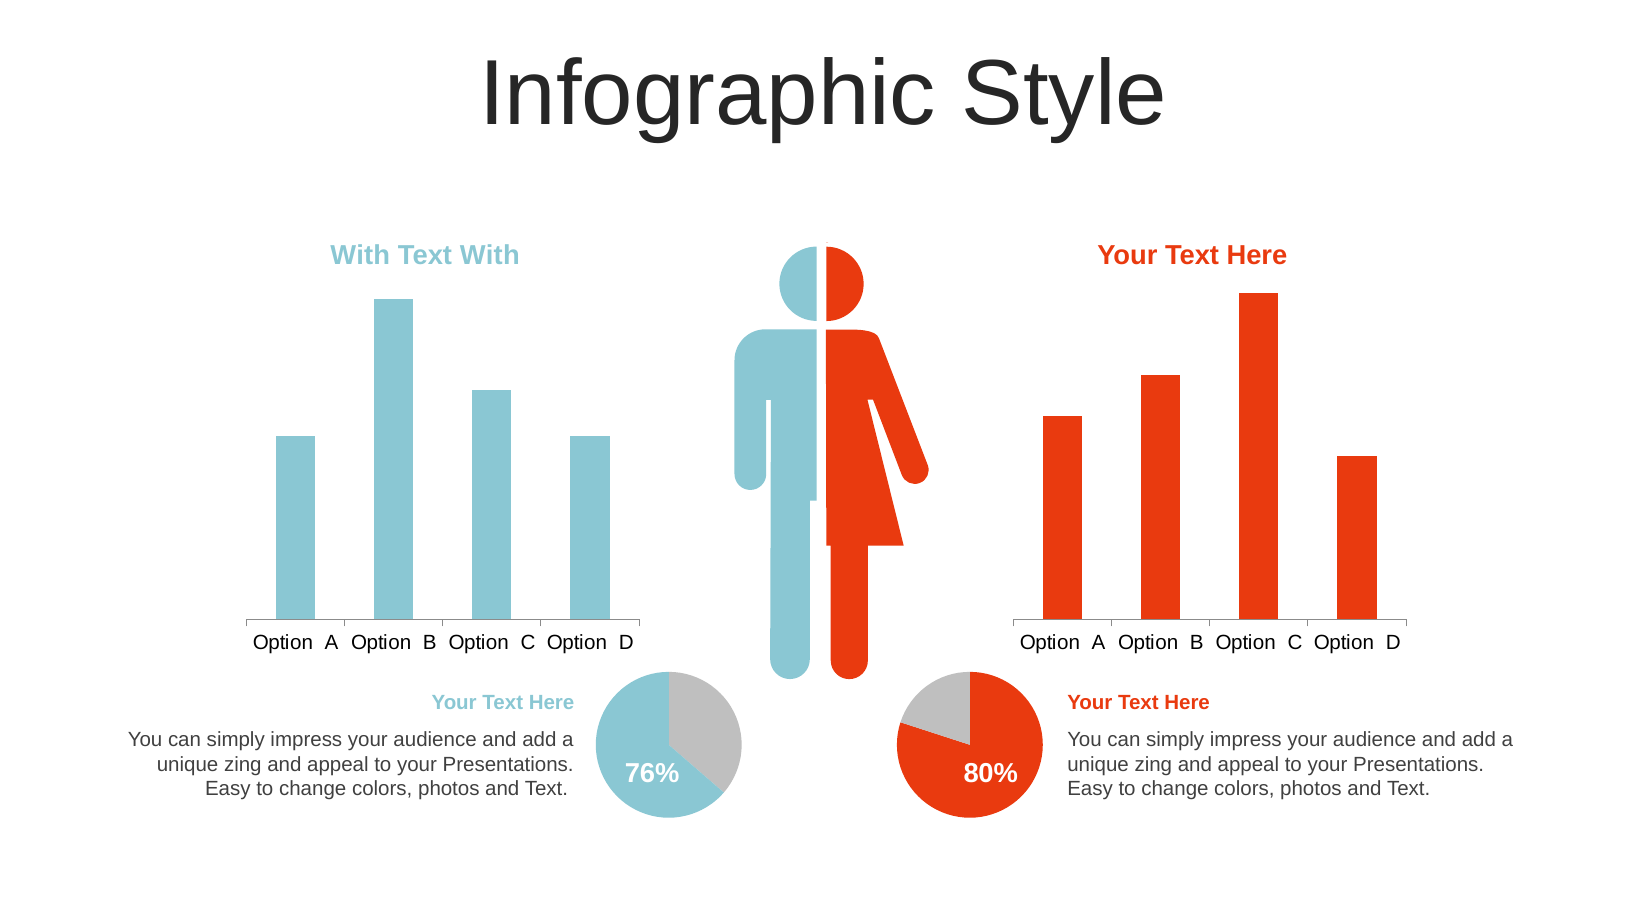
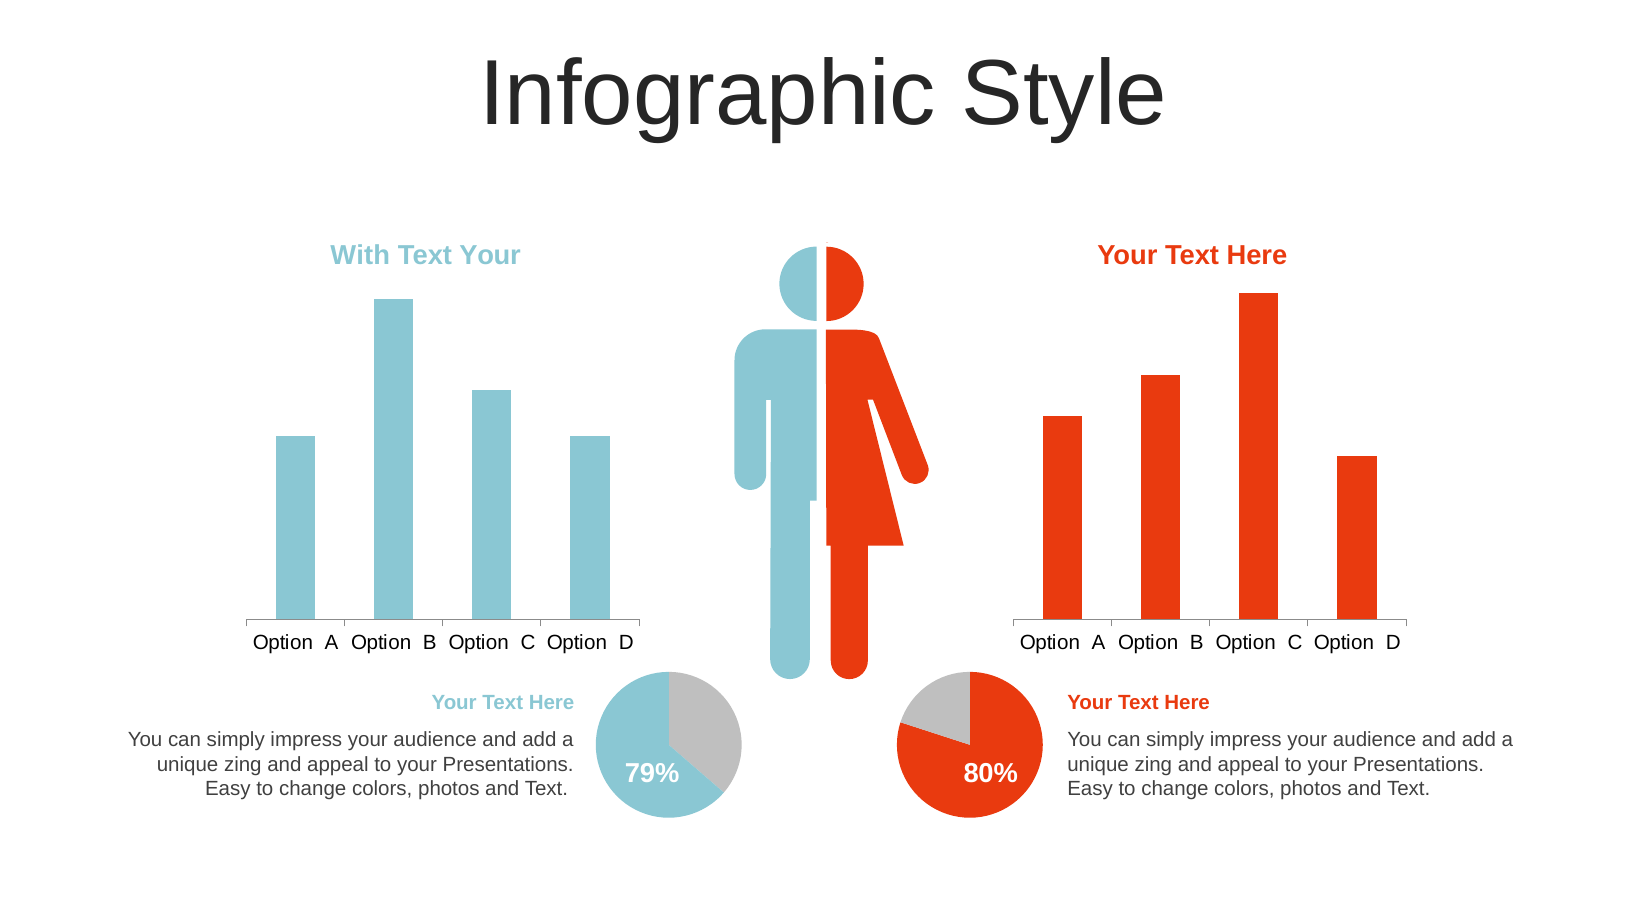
With: With -> Your (490, 255)
76%: 76% -> 79% (652, 774)
